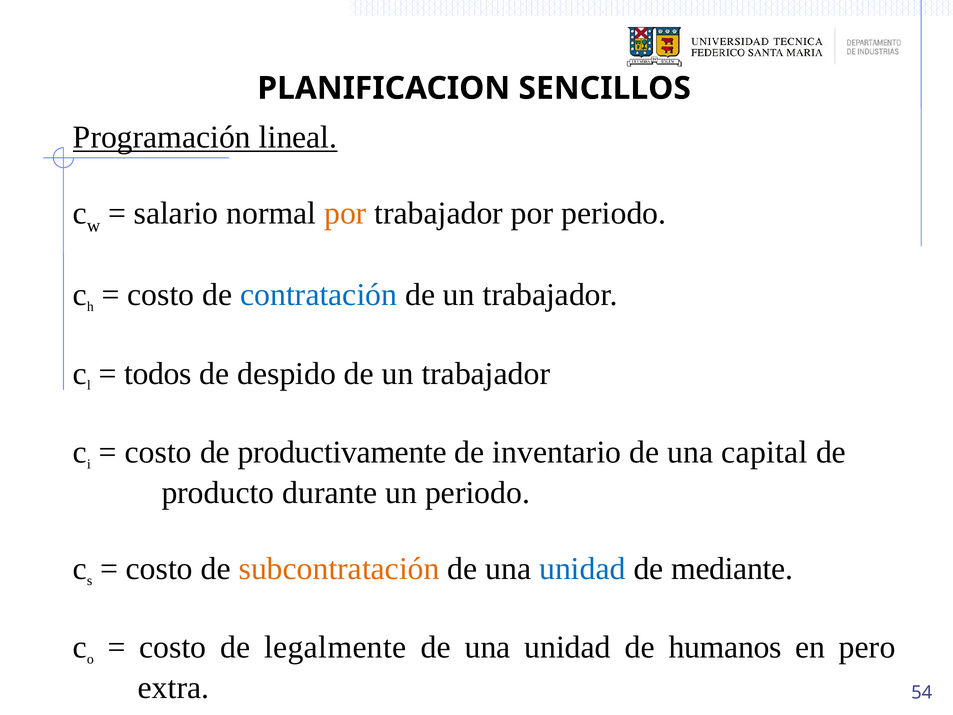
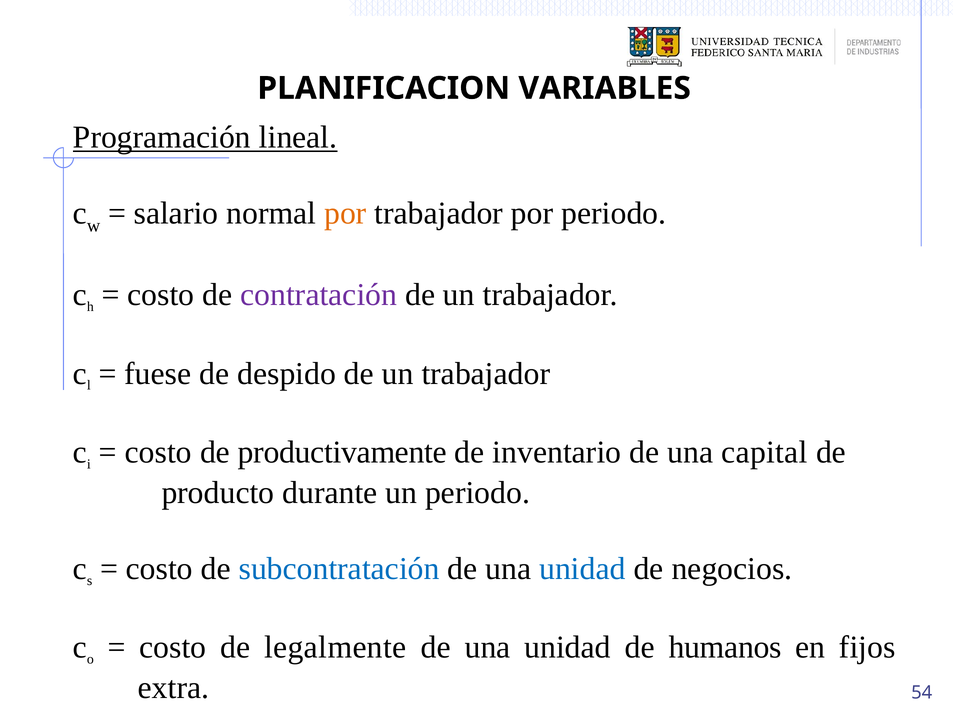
SENCILLOS: SENCILLOS -> VARIABLES (605, 88)
contratación colour: blue -> purple (319, 295)
todos: todos -> fuese (158, 373)
subcontratación colour: orange -> blue (339, 569)
mediante: mediante -> negocios (732, 569)
pero: pero -> fijos (867, 647)
